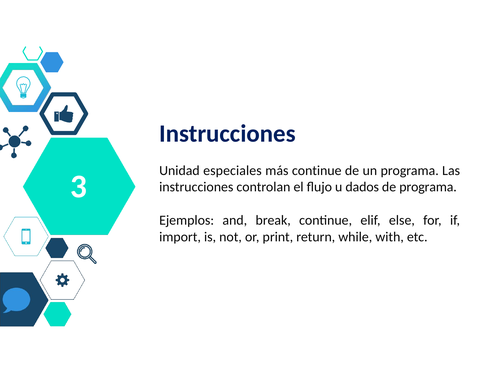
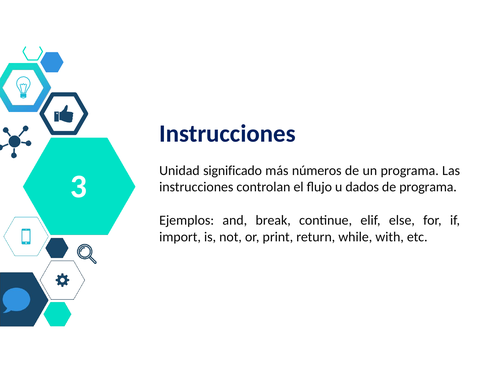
especiales: especiales -> significado (233, 171)
más continue: continue -> números (317, 171)
